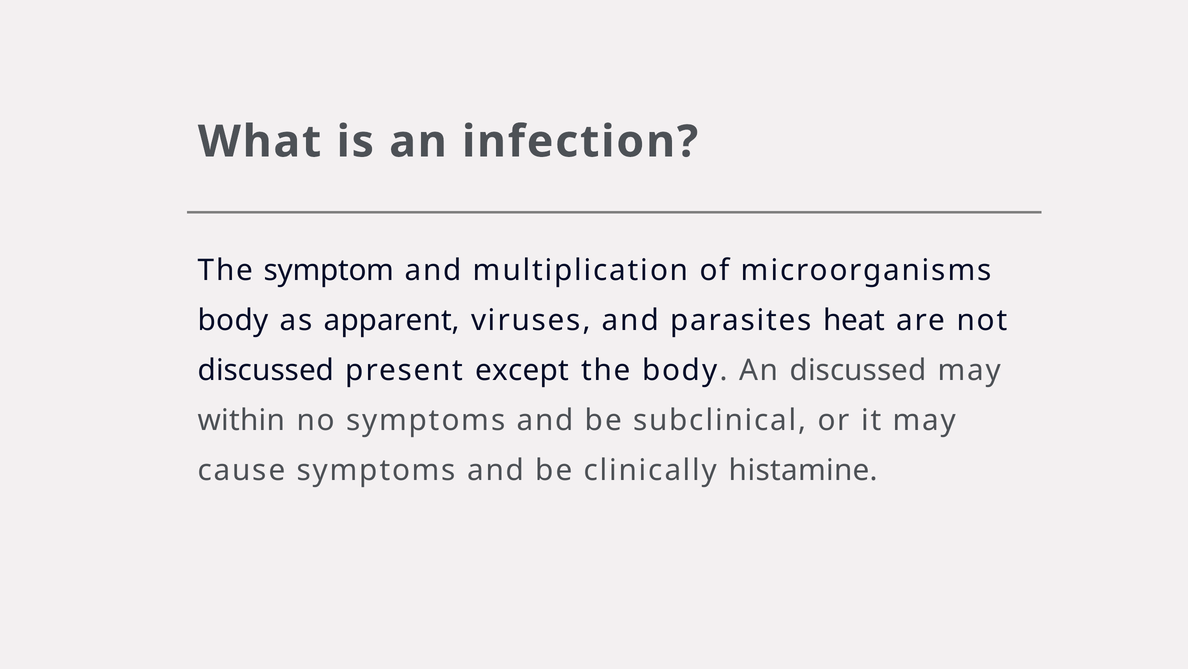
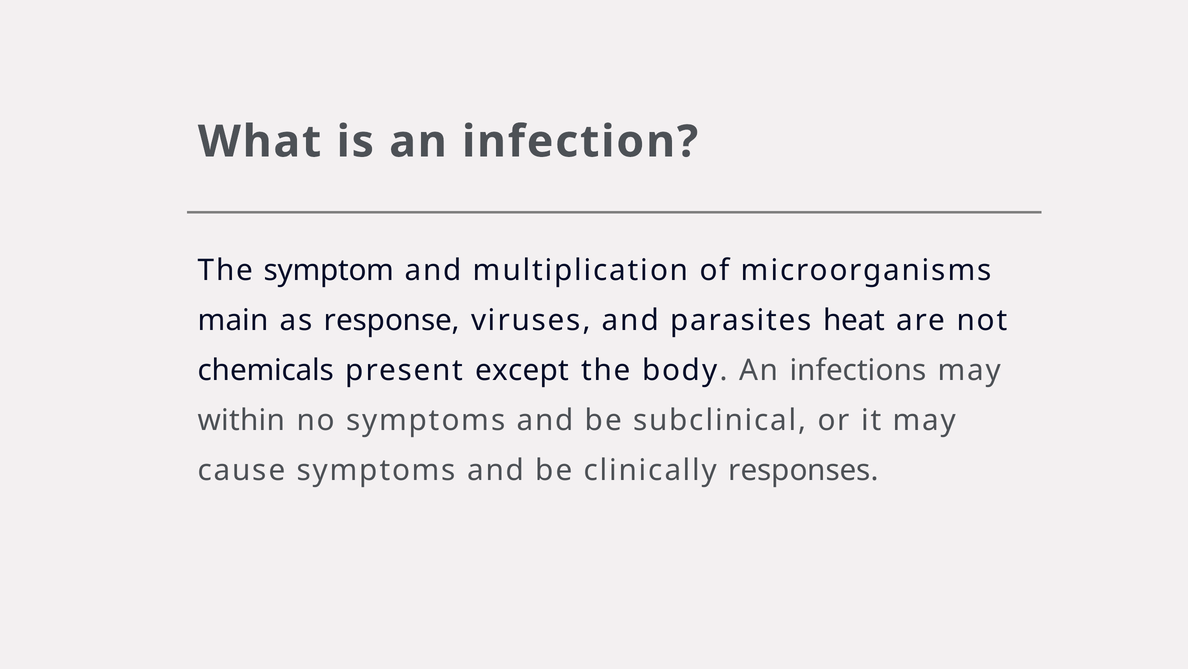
body: body -> main (233, 320)
apparent: apparent -> response (392, 320)
discussed: discussed -> chemicals (266, 370)
An discussed: discussed -> infections (858, 370)
histamine: histamine -> responses (804, 470)
